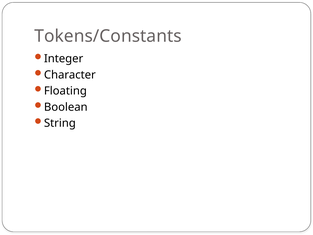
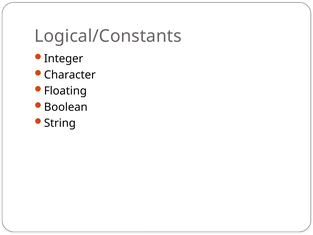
Tokens/Constants: Tokens/Constants -> Logical/Constants (108, 36)
